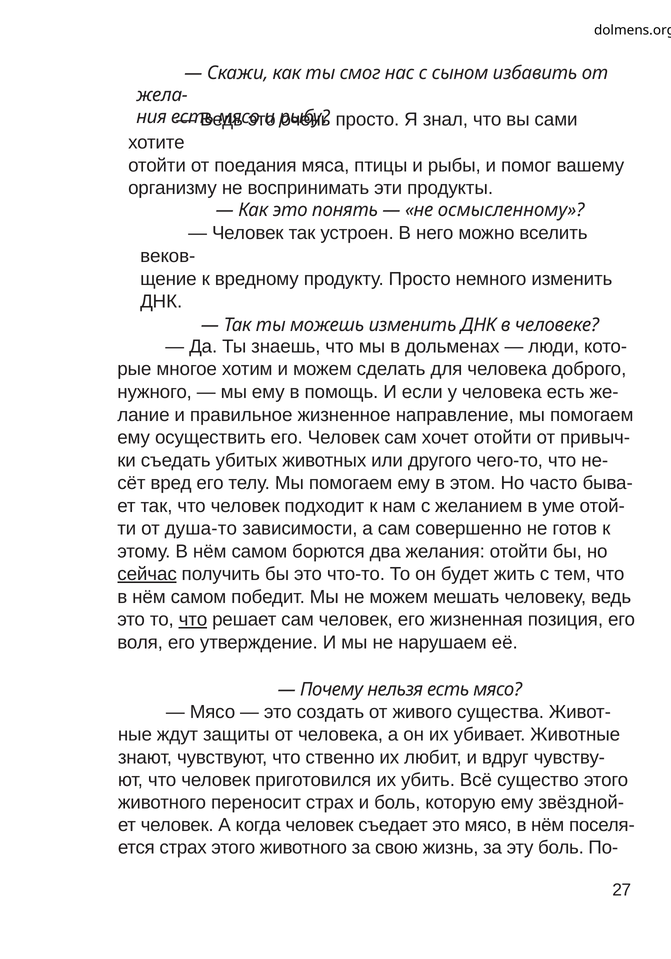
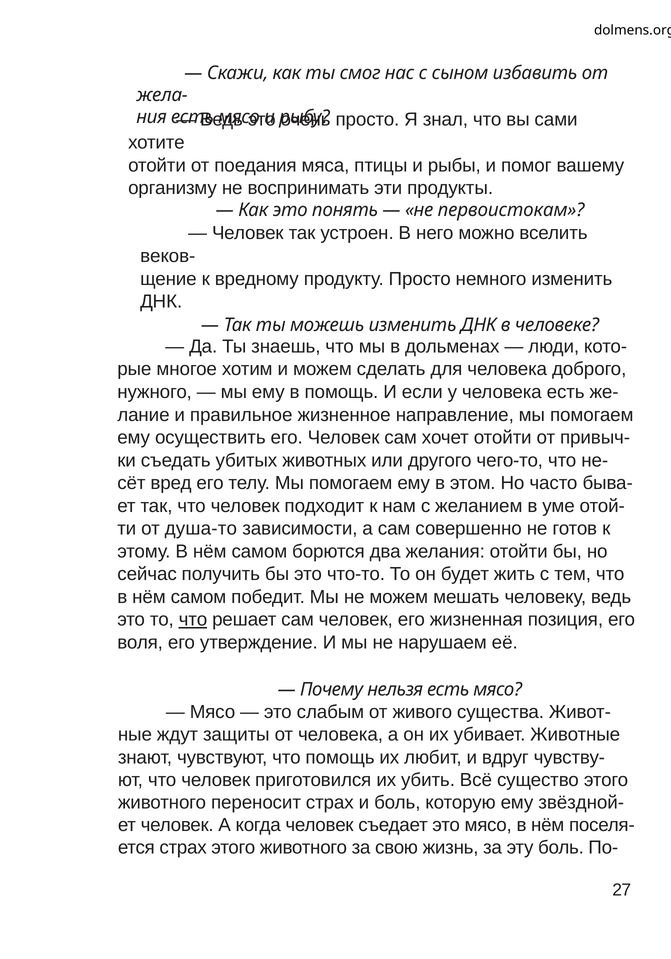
осмысленному: осмысленному -> первоистокам (511, 210)
сейчас underline: present -> none (147, 574)
создать: создать -> слабым (330, 712)
что ственно: ственно -> помощь (340, 757)
